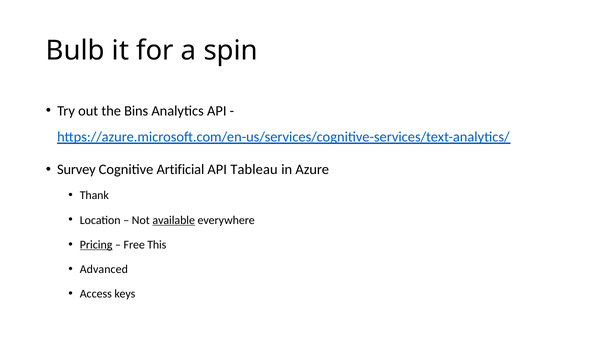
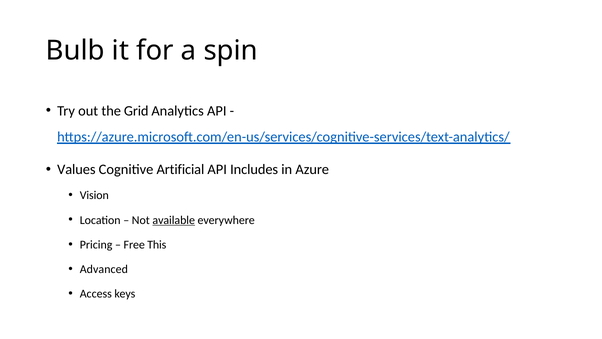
Bins: Bins -> Grid (136, 111)
Survey: Survey -> Values (76, 169)
Tableau: Tableau -> Includes (254, 169)
Thank: Thank -> Vision (94, 195)
Pricing underline: present -> none (96, 244)
